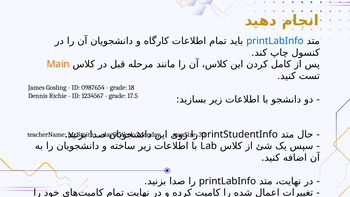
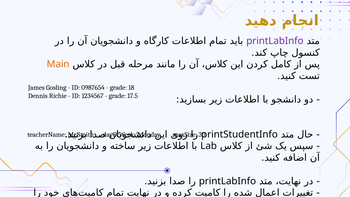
printLabInfo colour: blue -> purple (275, 41)
